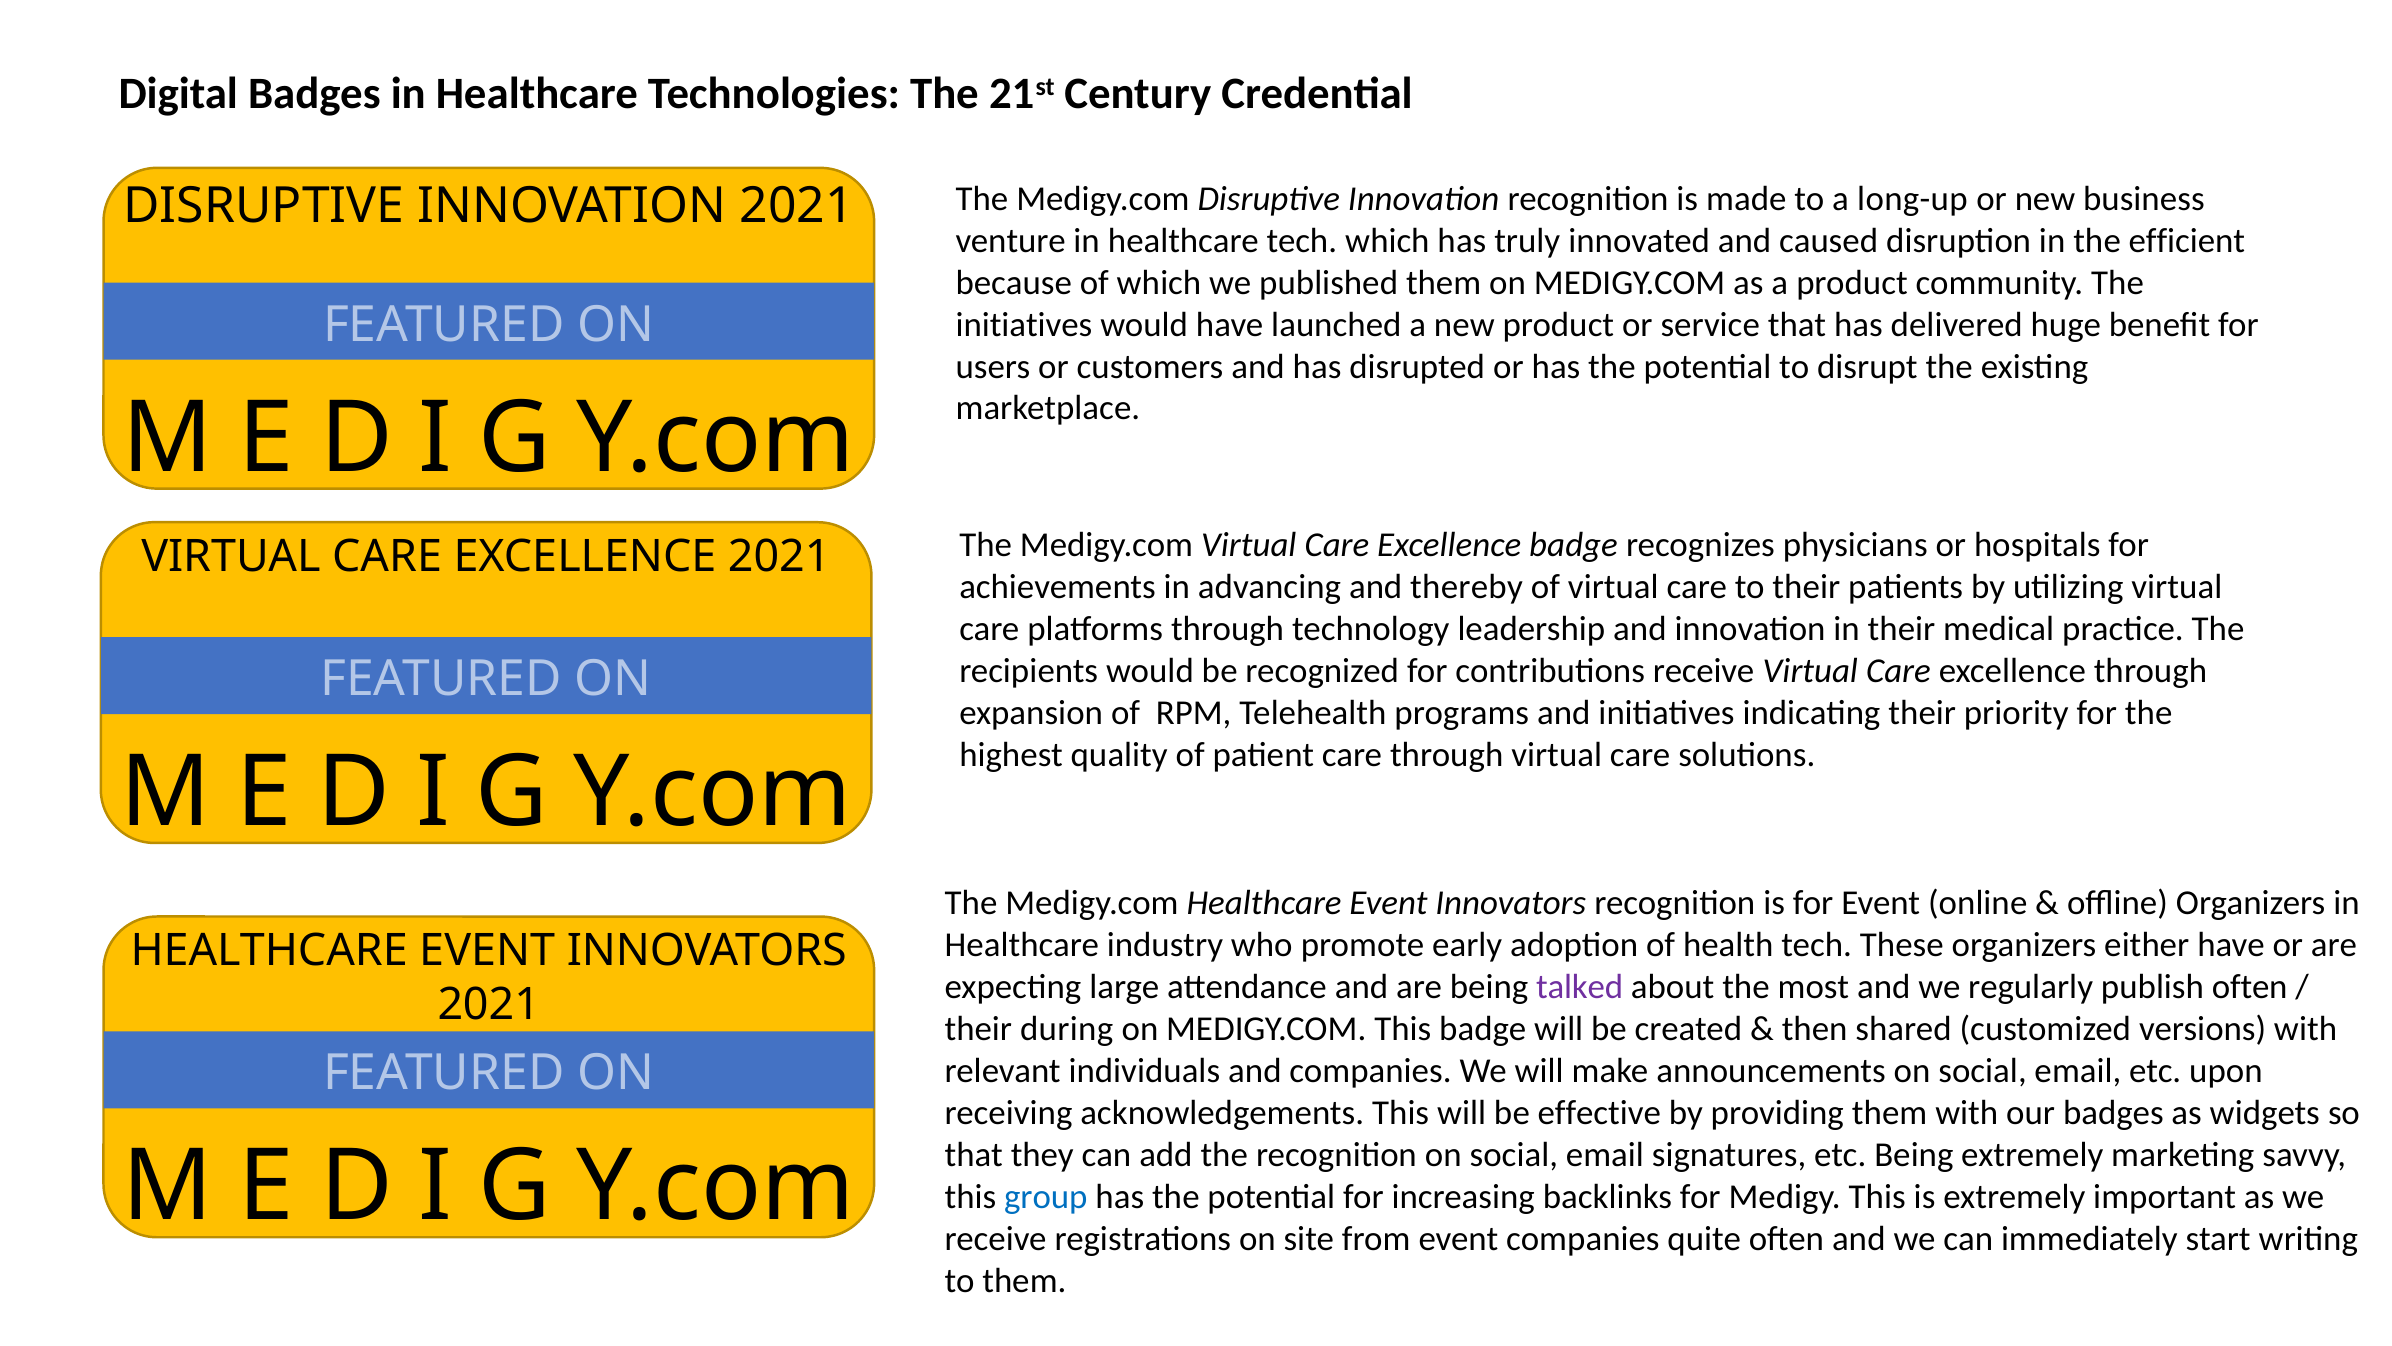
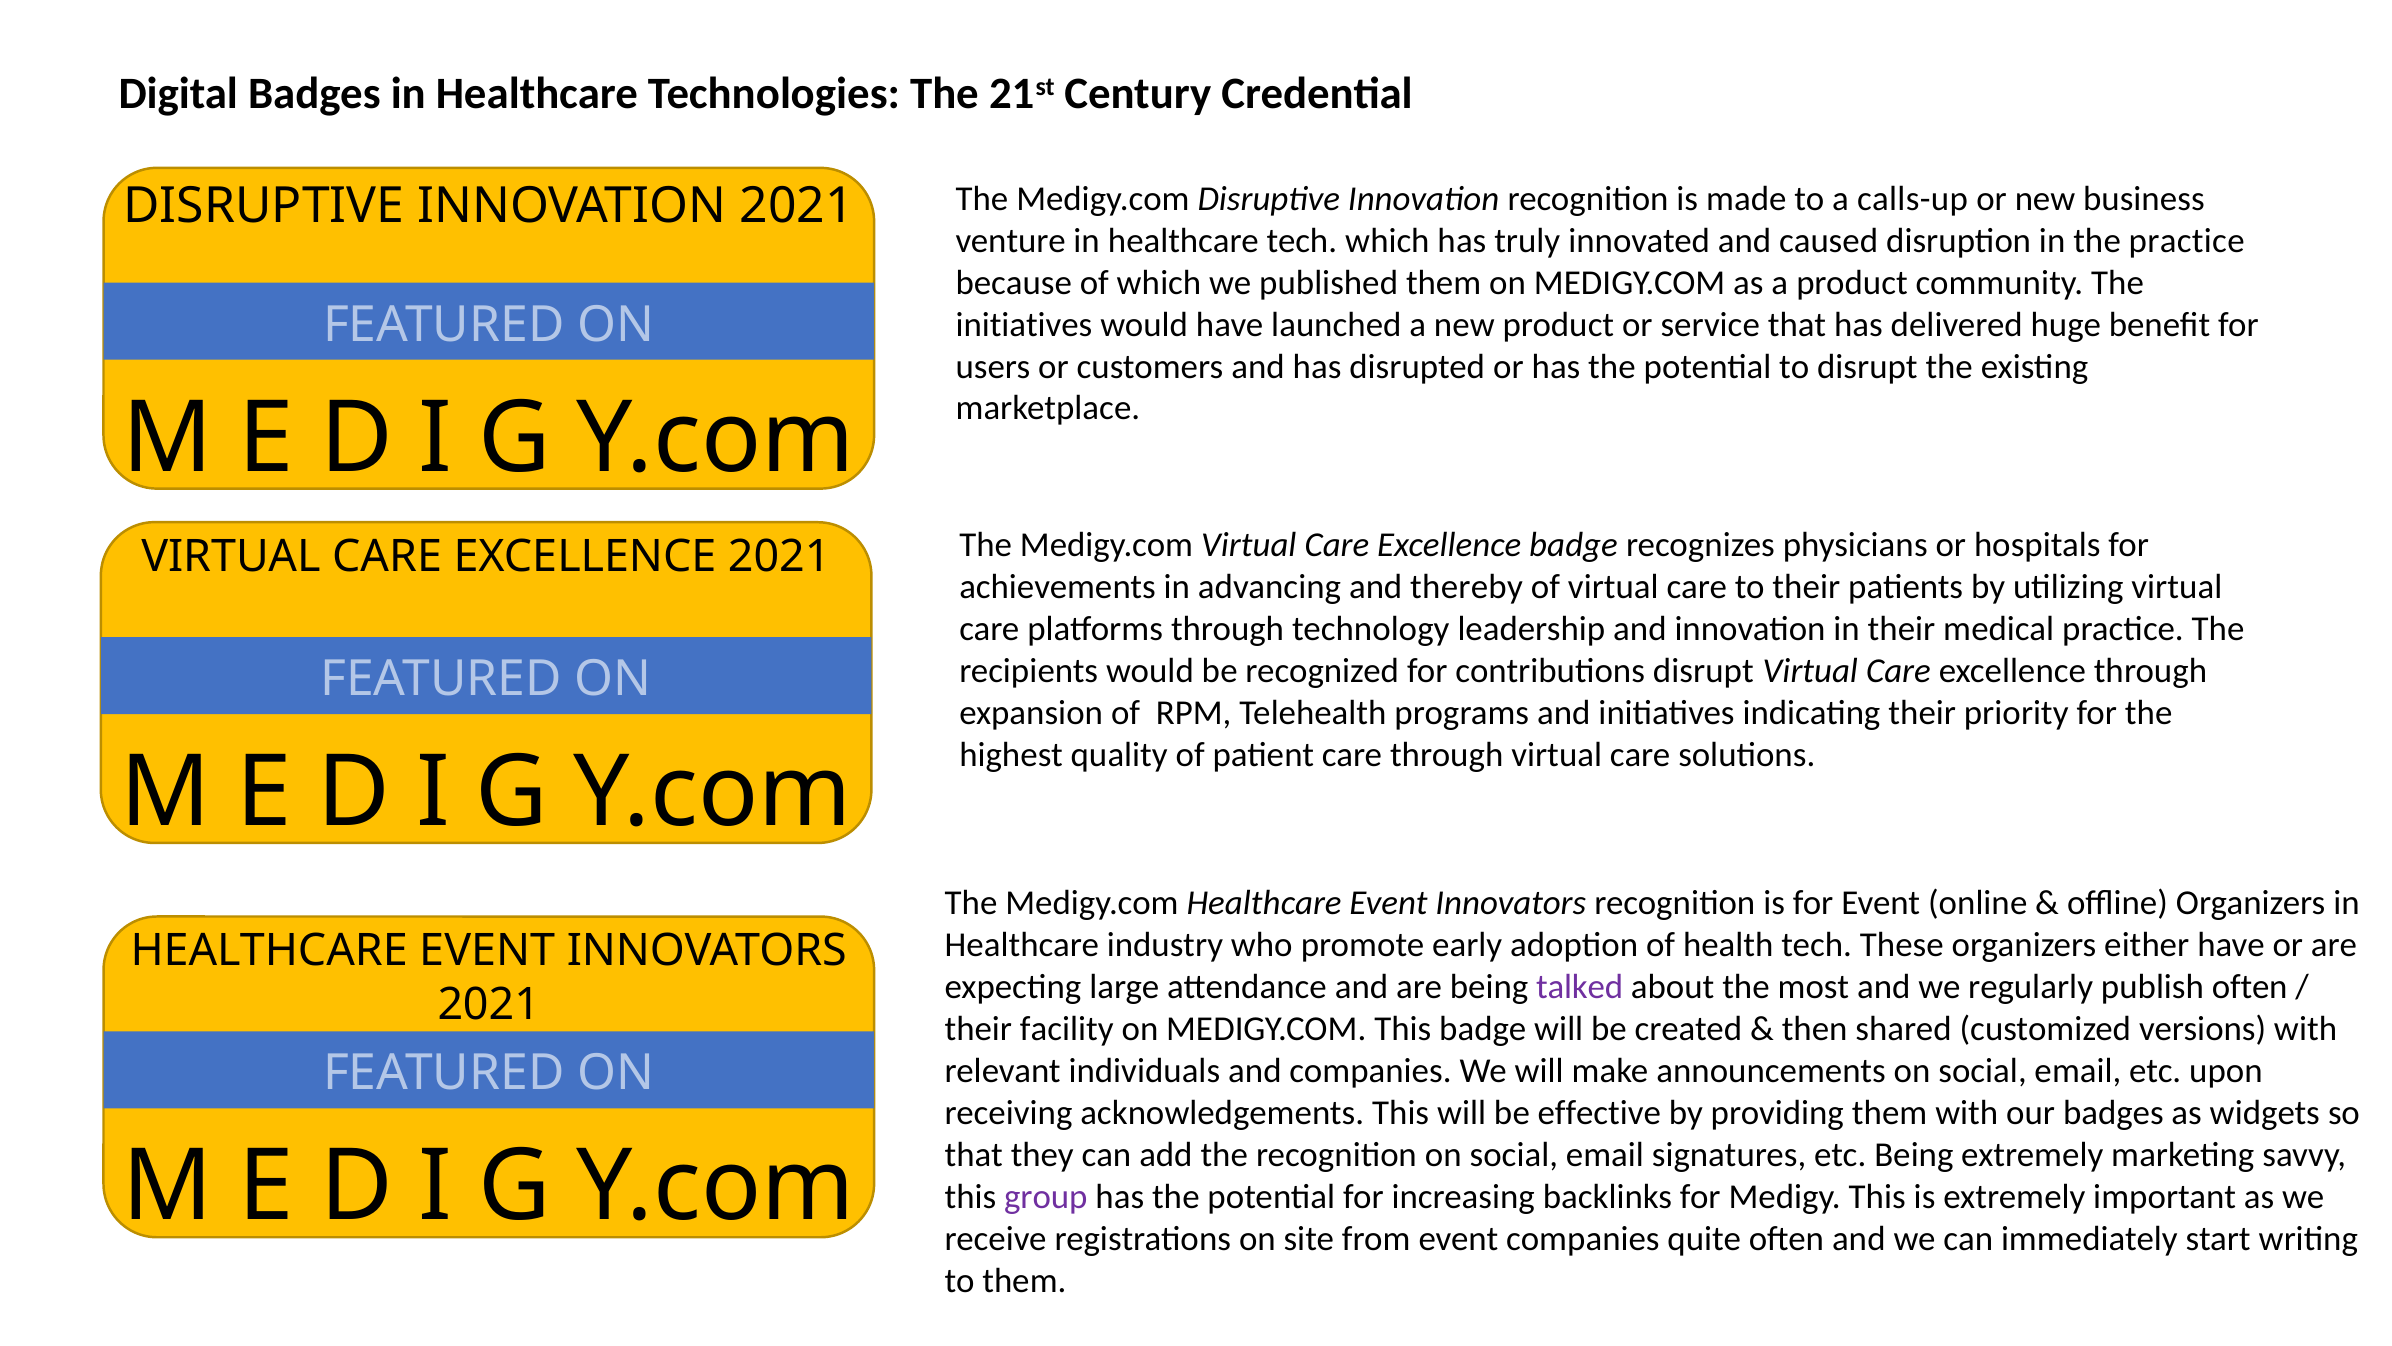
long-up: long-up -> calls-up (1912, 199)
the efficient: efficient -> practice (2187, 241)
contributions receive: receive -> disrupt (1703, 671)
during: during -> facility (1067, 1029)
group colour: blue -> purple (1046, 1196)
